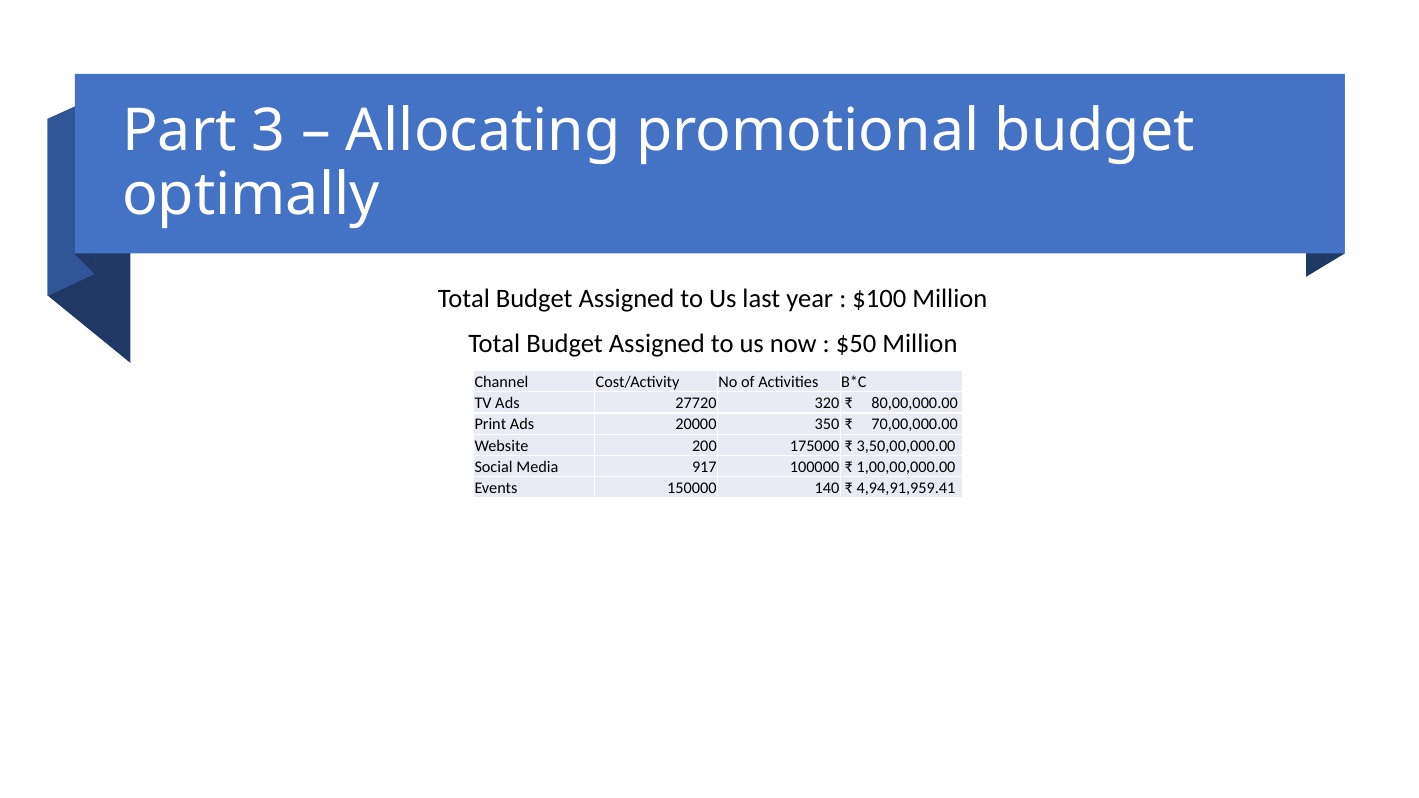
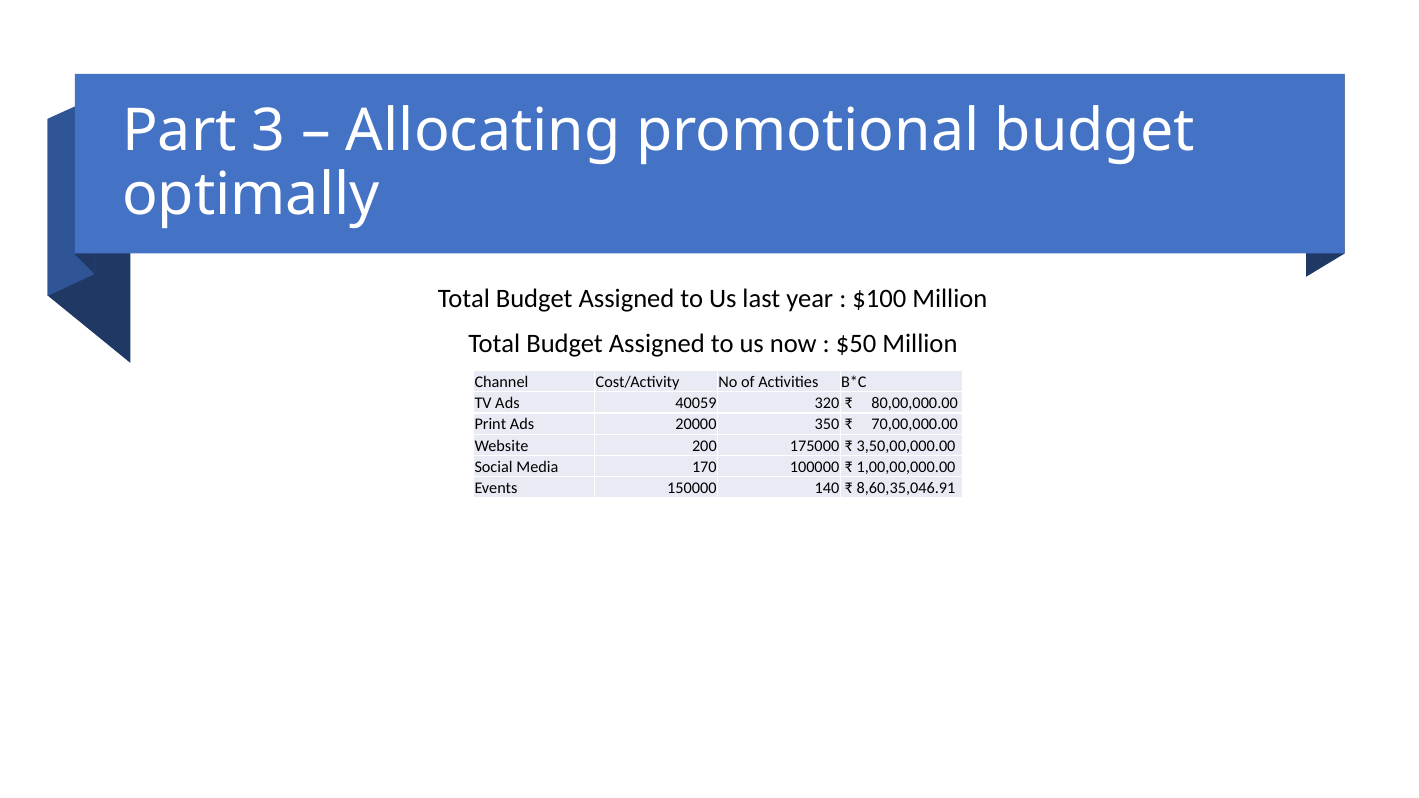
27720: 27720 -> 40059 (696, 403)
917: 917 -> 170 (704, 467)
4,94,91,959.41: 4,94,91,959.41 -> 8,60,35,046.91 (906, 488)
